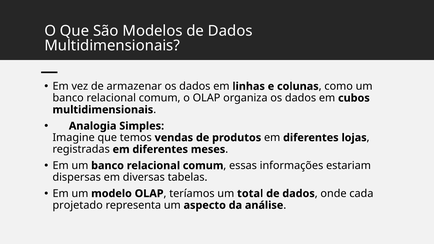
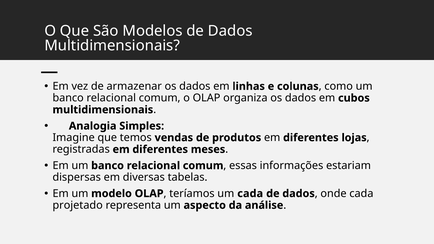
um total: total -> cada (250, 194)
